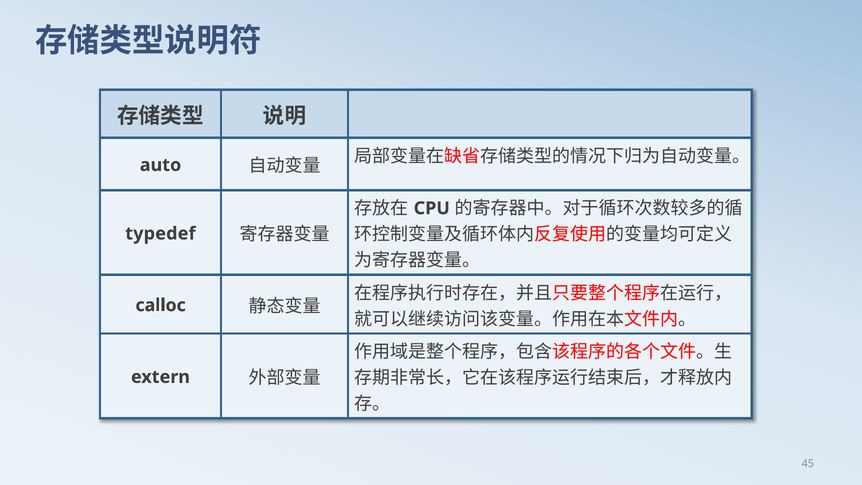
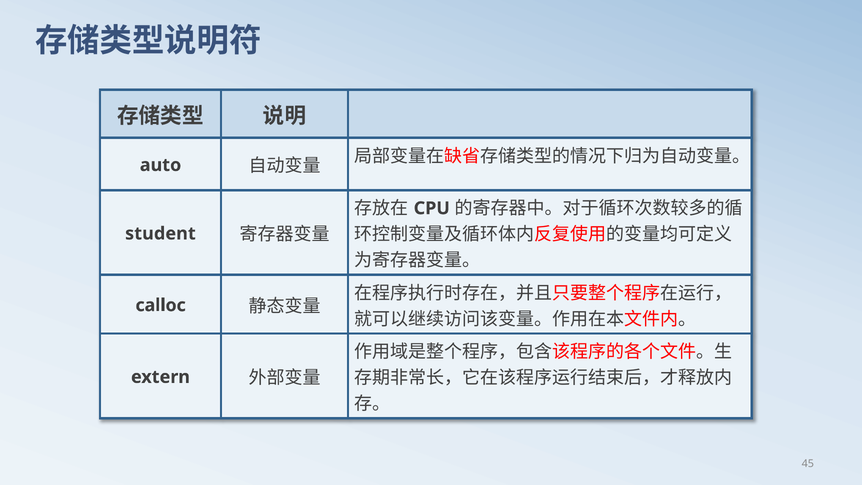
typedef: typedef -> student (160, 234)
